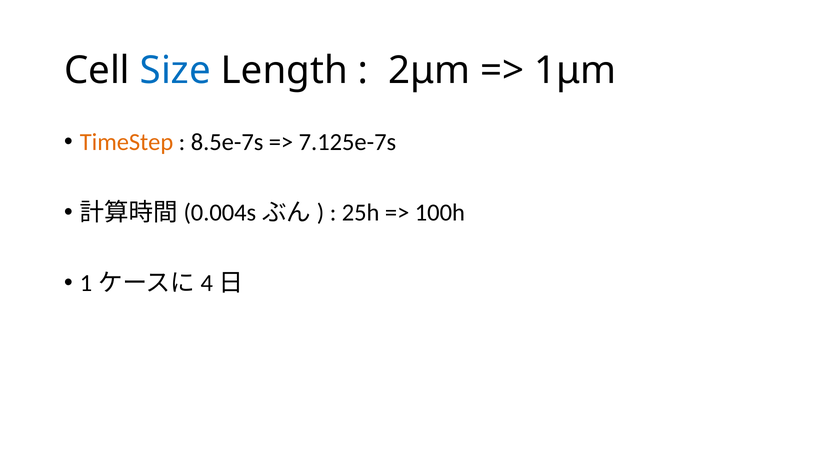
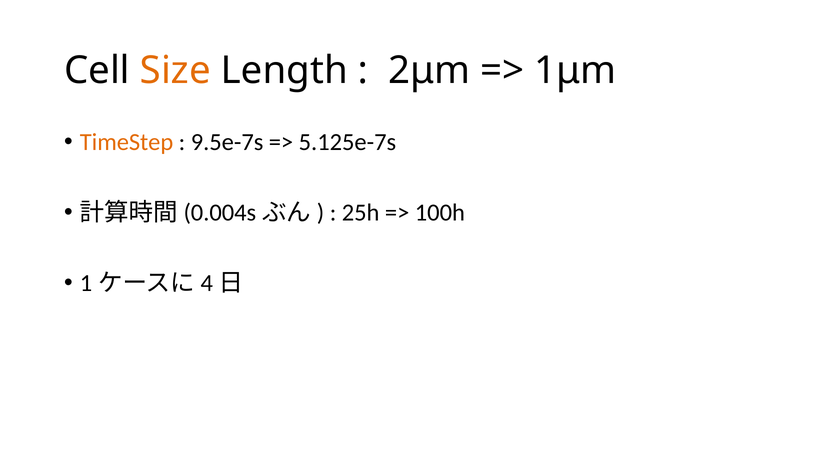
Size colour: blue -> orange (175, 71)
8.5e-7s: 8.5e-7s -> 9.5e-7s (227, 142)
7.125e-7s: 7.125e-7s -> 5.125e-7s (347, 142)
